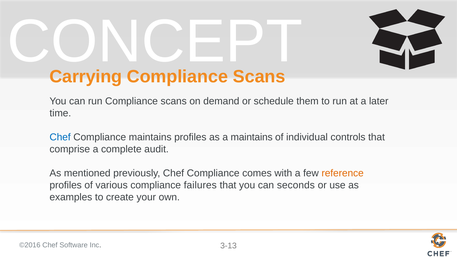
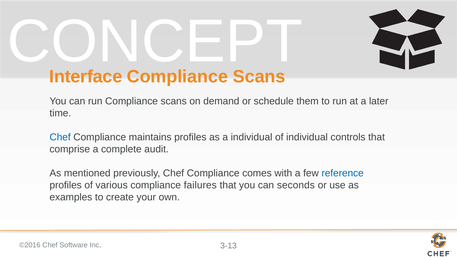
Carrying: Carrying -> Interface (86, 77)
a maintains: maintains -> individual (252, 137)
reference colour: orange -> blue (343, 173)
